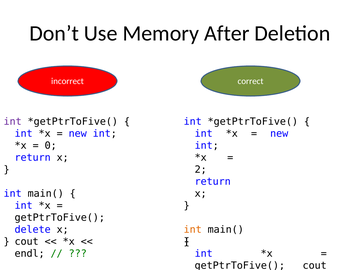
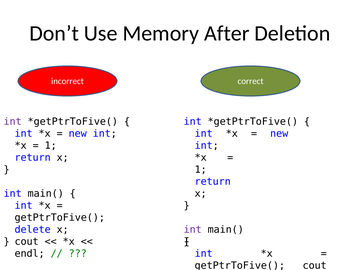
0: 0 -> 1 (51, 146)
2: 2 -> 1 (201, 170)
int colour: orange -> purple (193, 230)
